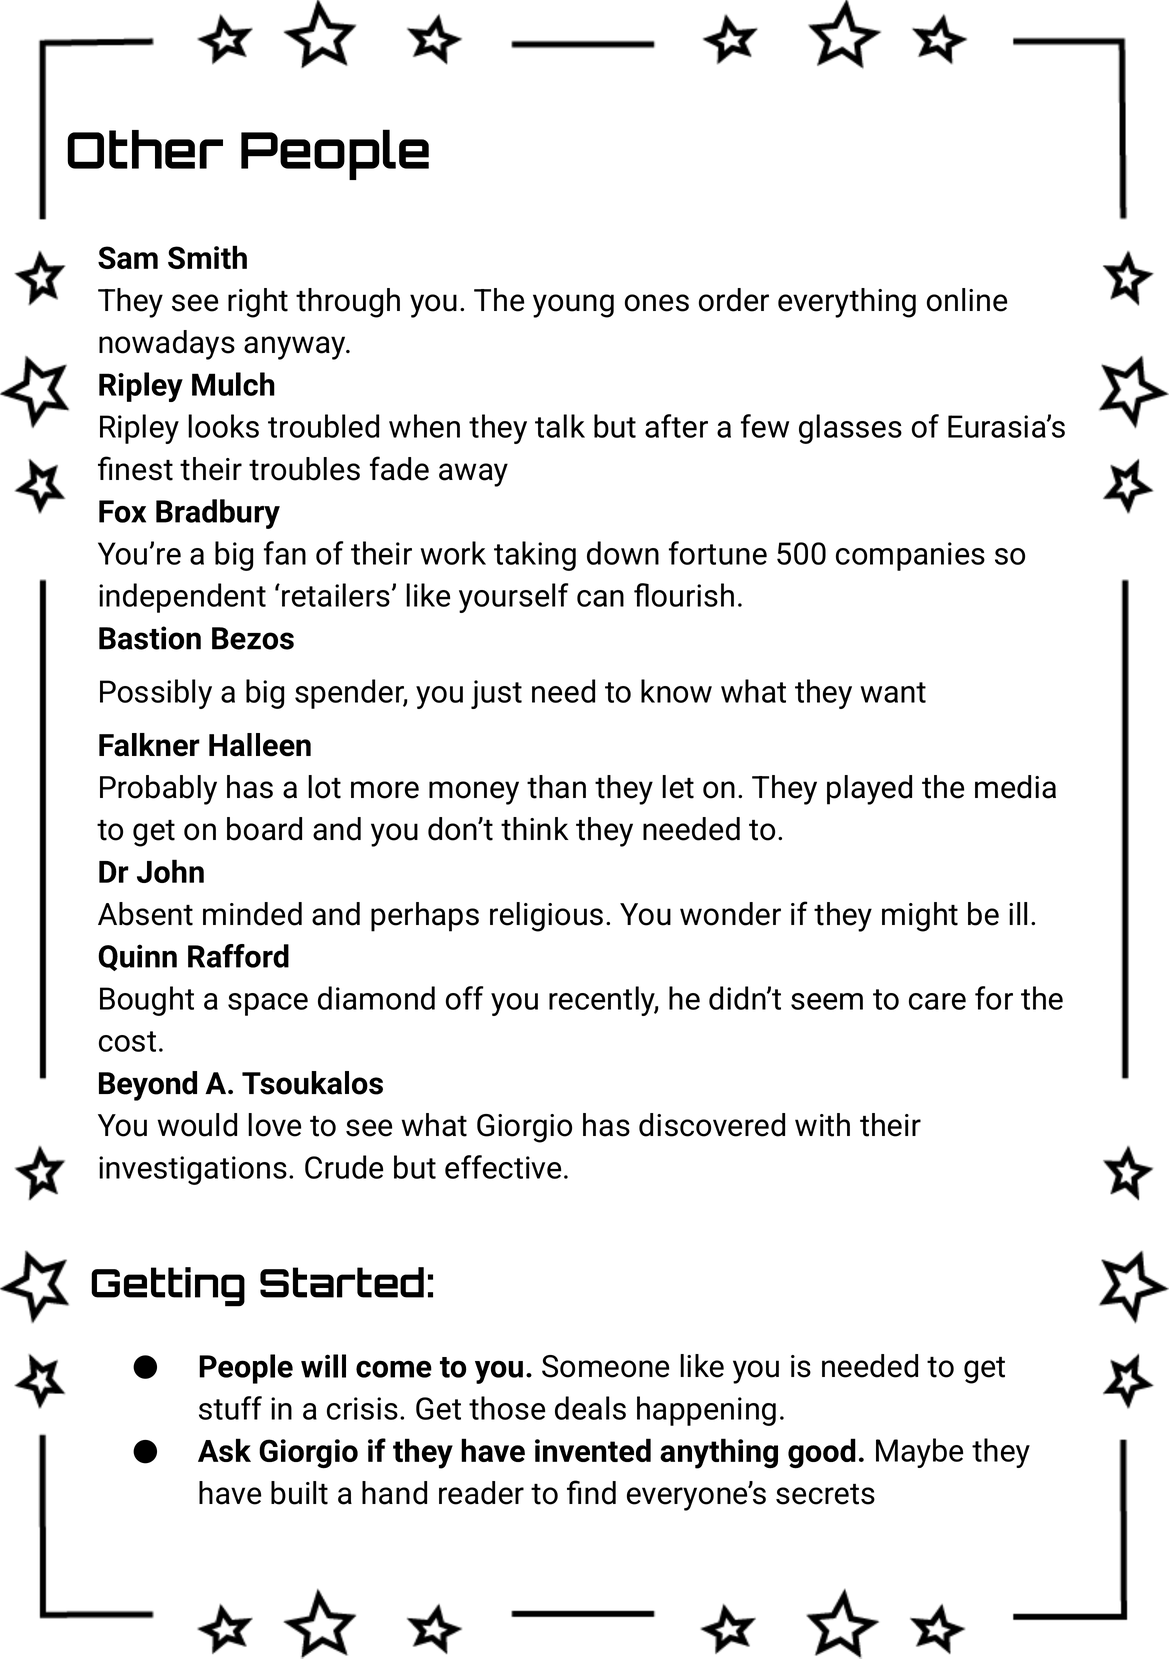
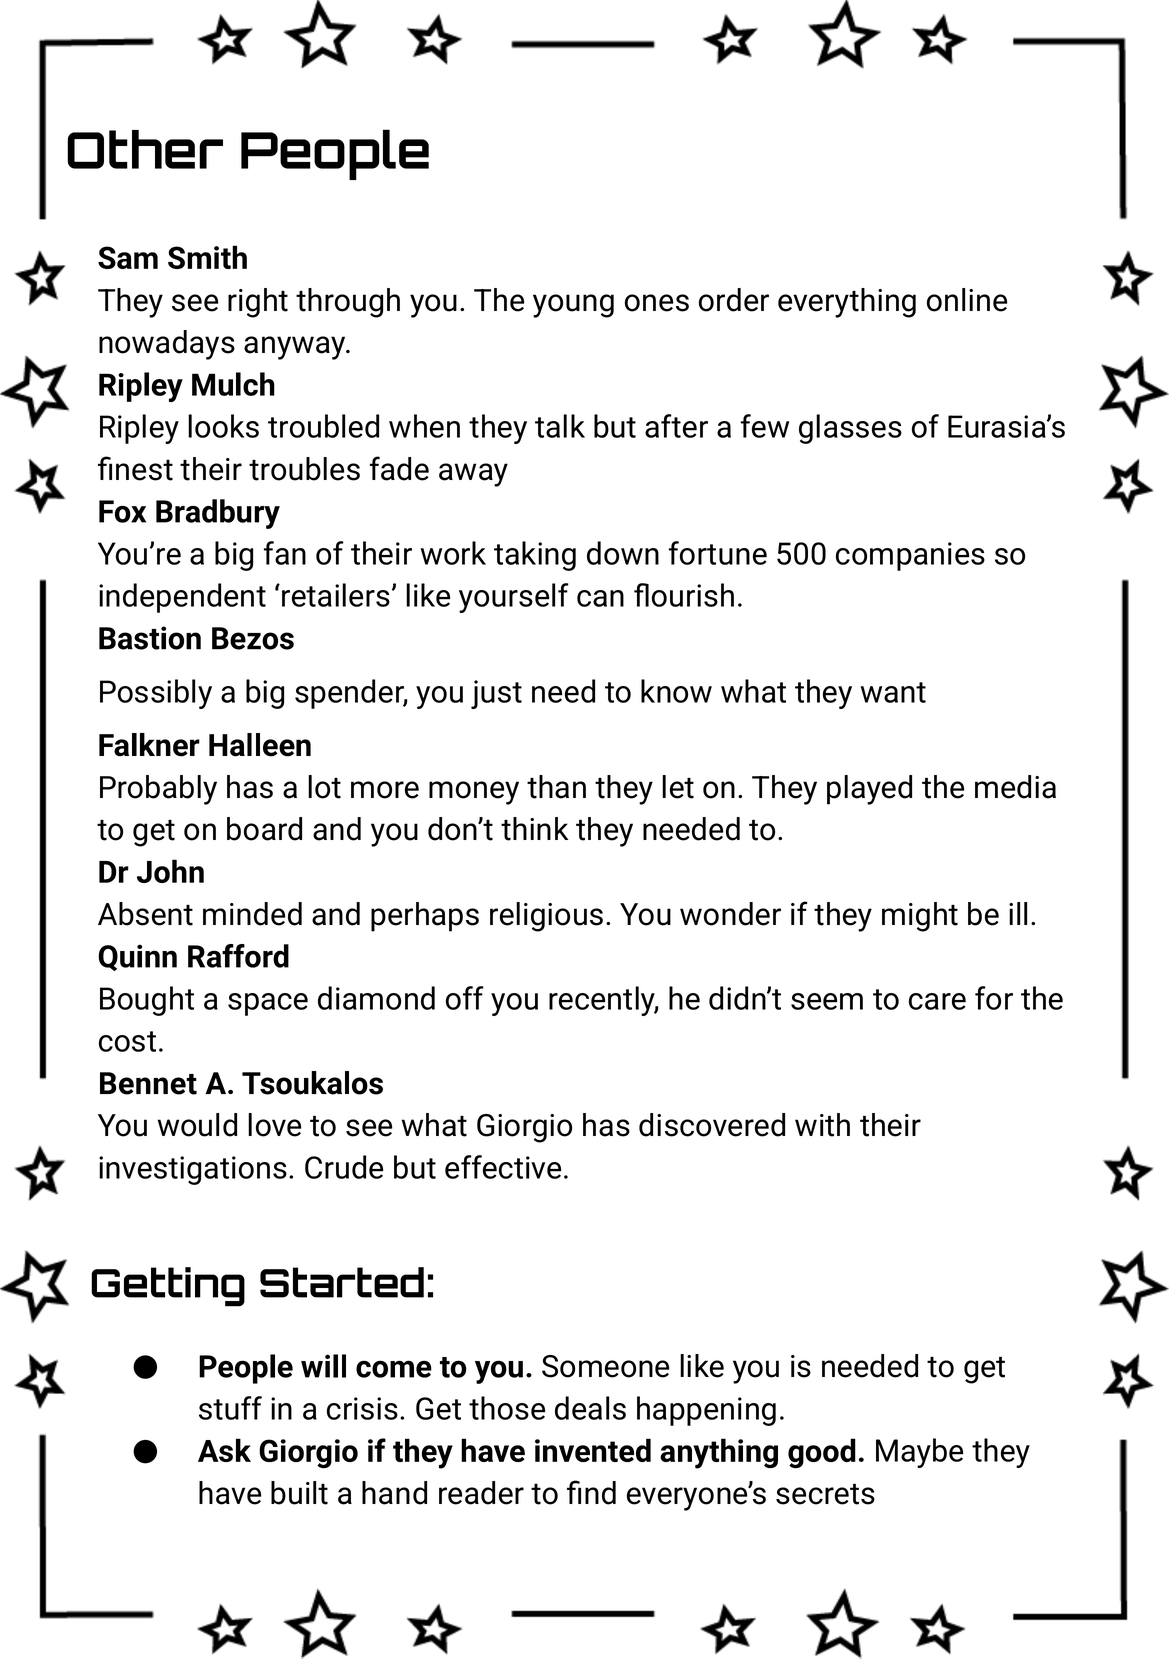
Beyond: Beyond -> Bennet (148, 1084)
